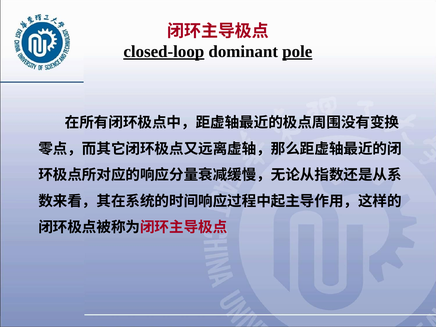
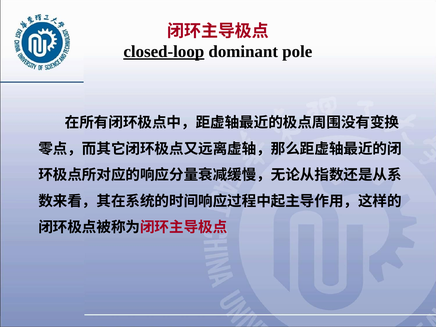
pole underline: present -> none (297, 52)
